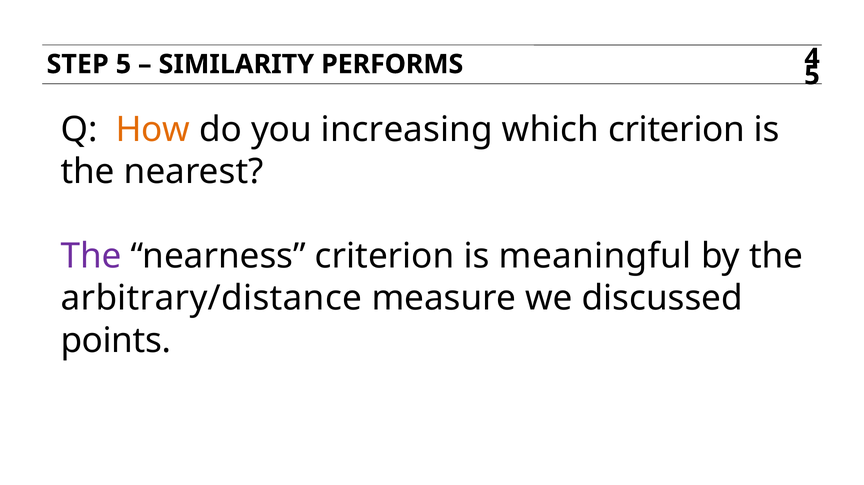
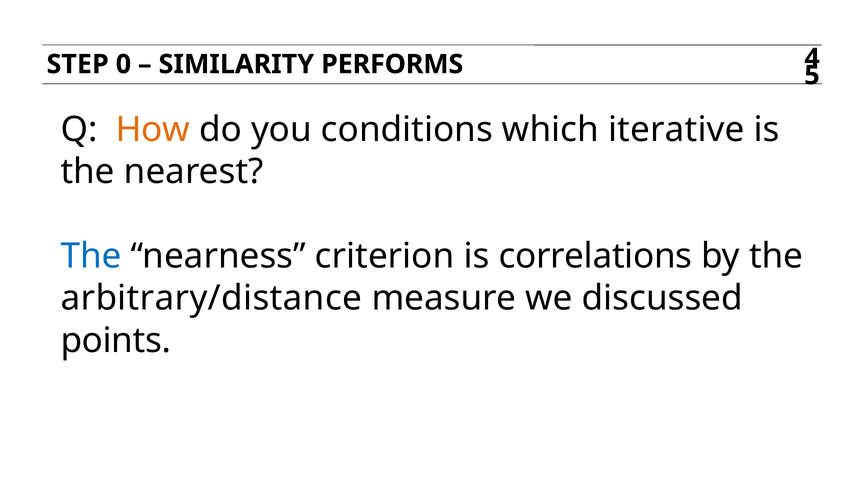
STEP 5: 5 -> 0 (123, 64)
increasing: increasing -> conditions (407, 130)
which criterion: criterion -> iterative (676, 130)
The colour: purple -> blue (91, 256)
meaningful: meaningful -> correlations (595, 256)
